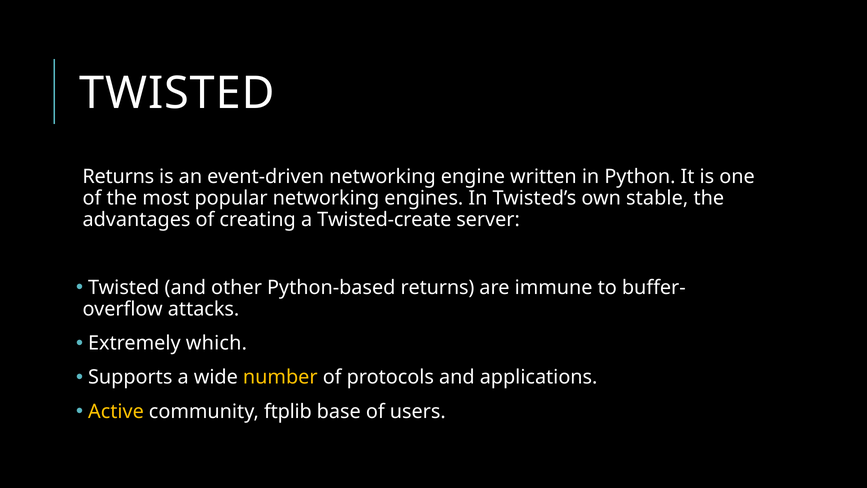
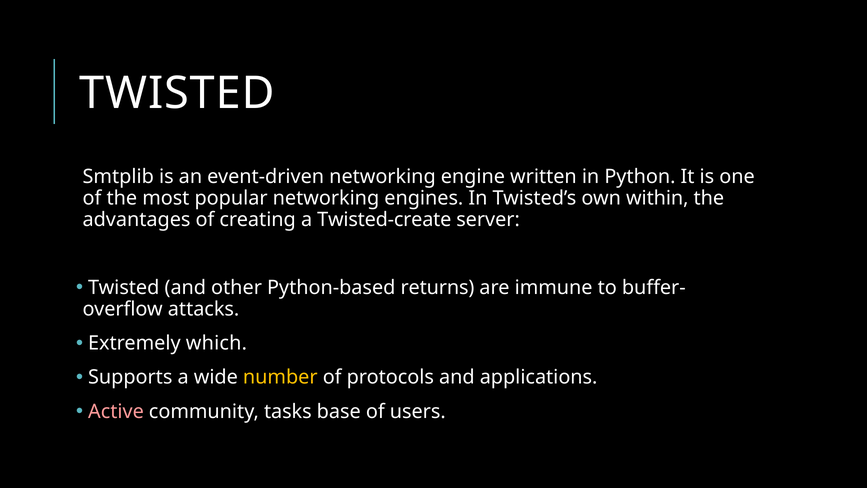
Returns: Returns -> Smtplib (118, 176)
stable: stable -> within (657, 198)
Active colour: yellow -> pink (116, 411)
ftplib: ftplib -> tasks (288, 411)
